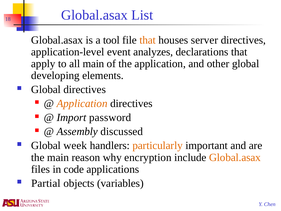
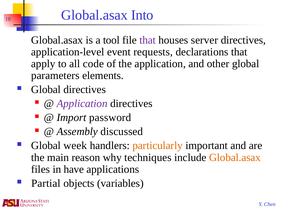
List: List -> Into (142, 15)
that colour: orange -> purple (148, 40)
analyzes: analyzes -> requests (153, 52)
all main: main -> code (93, 64)
developing: developing -> parameters (55, 75)
Application colour: orange -> purple (82, 103)
encryption: encryption -> techniques (148, 157)
code: code -> have (74, 169)
